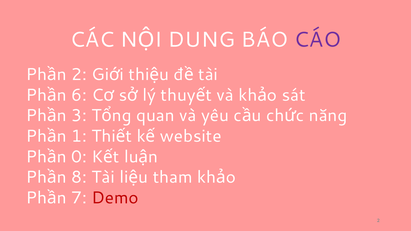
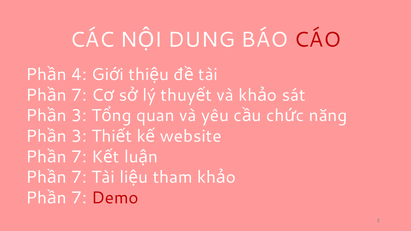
CÁO colour: purple -> red (317, 40)
2: 2 -> 4 (79, 75)
6: 6 -> 7 (79, 95)
1: 1 -> 3 (79, 136)
0: 0 -> 7 (79, 157)
8: 8 -> 7 (79, 177)
